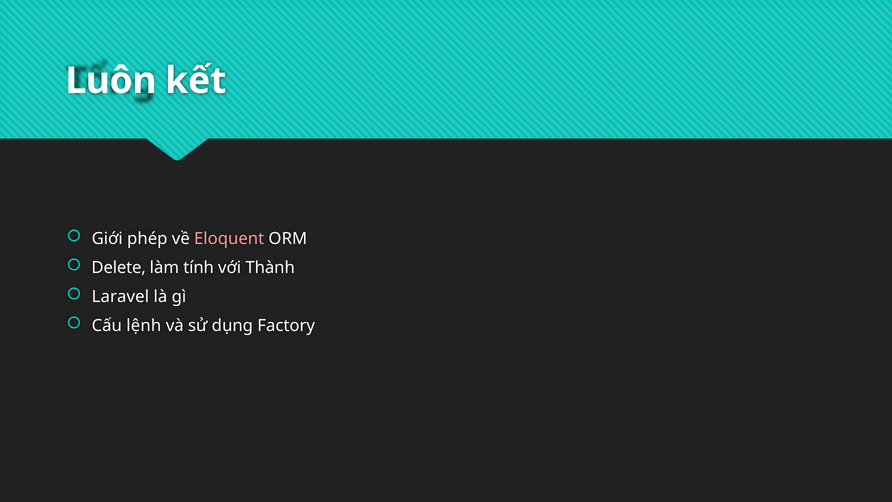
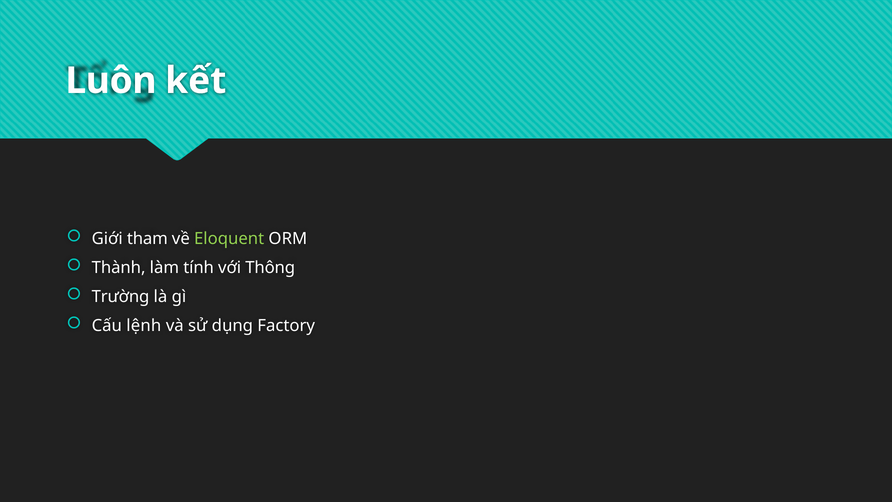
phép: phép -> tham (147, 239)
Eloquent colour: pink -> light green (229, 239)
Delete: Delete -> Thành (119, 268)
Thành: Thành -> Thông (270, 268)
Laravel: Laravel -> Trường (121, 297)
